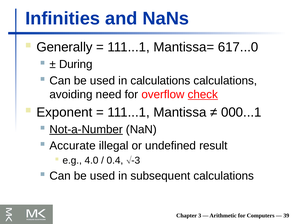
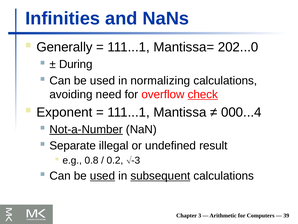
617...0: 617...0 -> 202...0 (238, 47)
in calculations: calculations -> normalizing (160, 80)
000...1: 000...1 -> 000...4 (241, 112)
Accurate: Accurate -> Separate (73, 145)
4.0: 4.0 -> 0.8 (91, 160)
0.4: 0.4 -> 0.2 (115, 160)
used underline: none -> present (103, 175)
subsequent underline: none -> present (160, 175)
